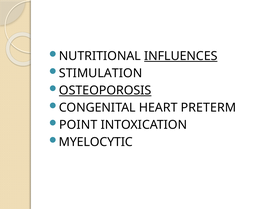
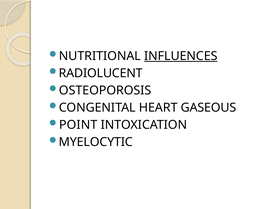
STIMULATION: STIMULATION -> RADIOLUCENT (101, 73)
OSTEOPOROSIS underline: present -> none (105, 91)
PRETERM: PRETERM -> GASEOUS (208, 108)
